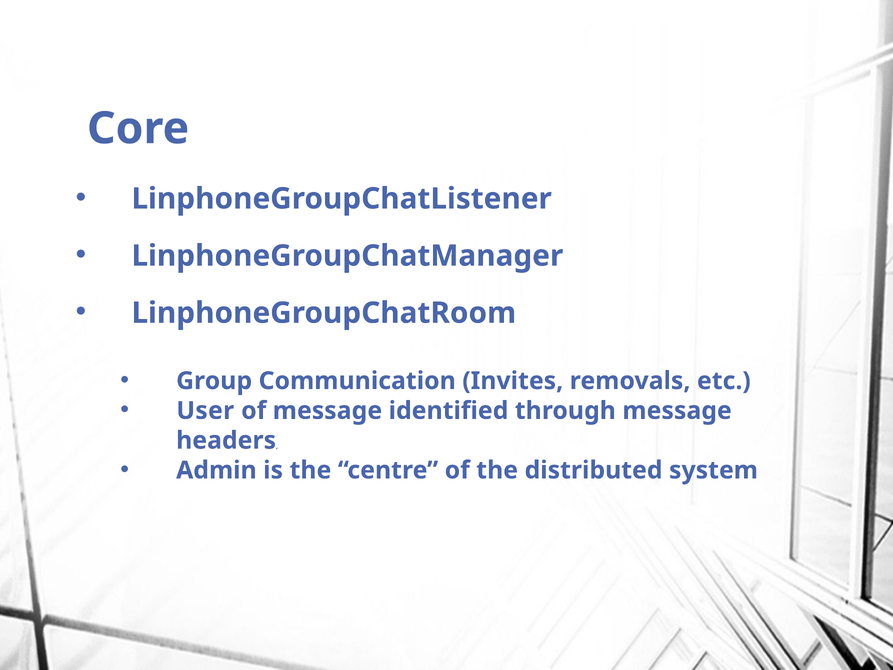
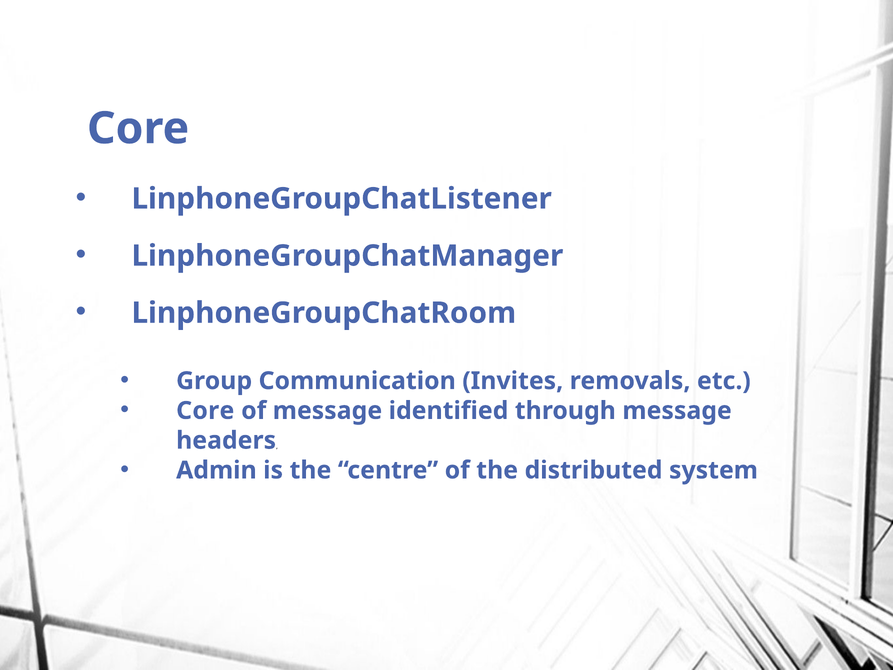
User: User -> Core (205, 411)
